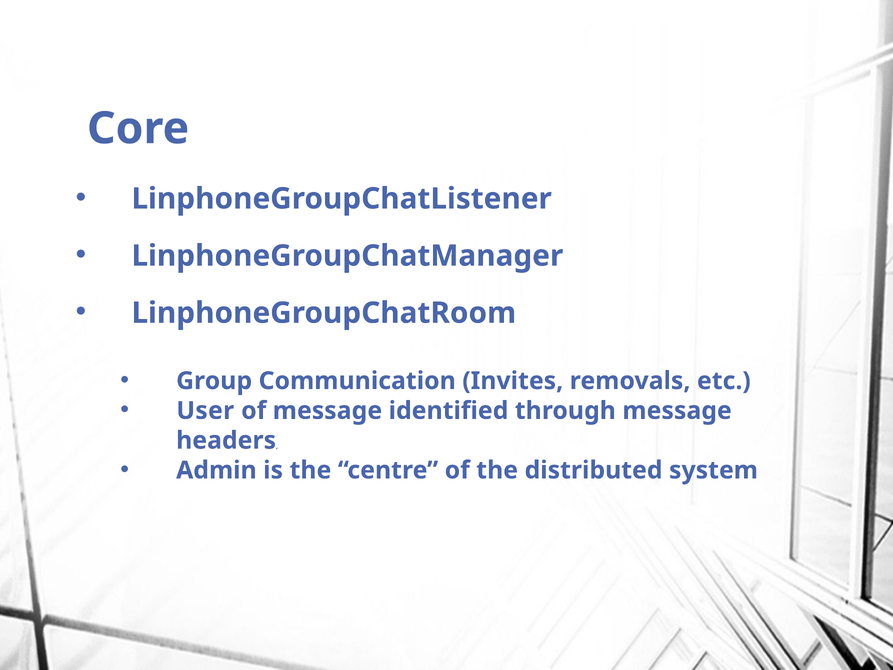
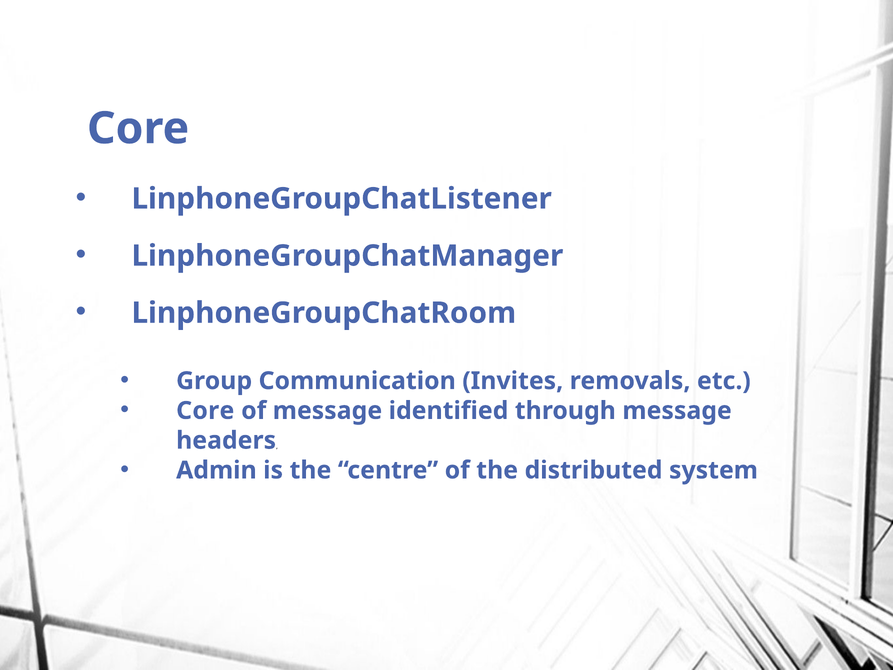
User: User -> Core (205, 411)
